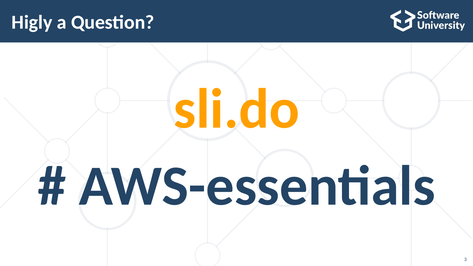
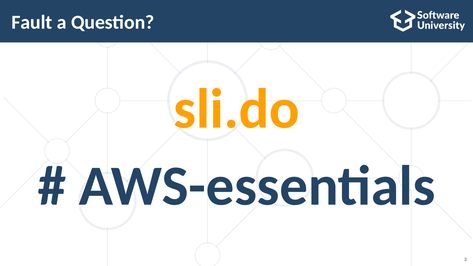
Higly: Higly -> Fault (32, 22)
